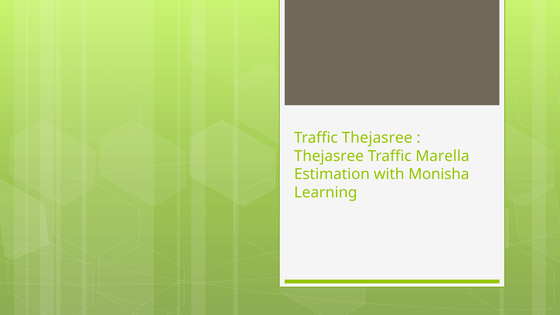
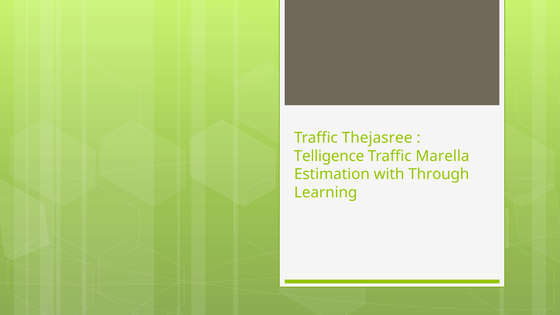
Thejasree: Thejasree -> Telligence (329, 156)
Monisha: Monisha -> Through (439, 174)
